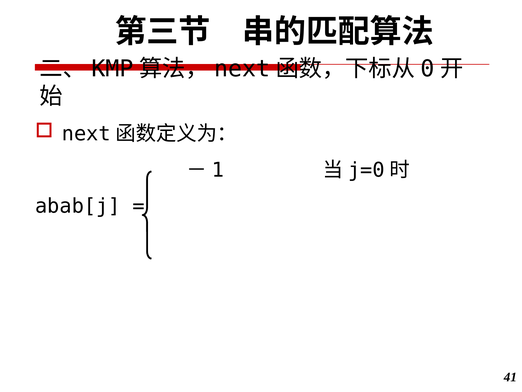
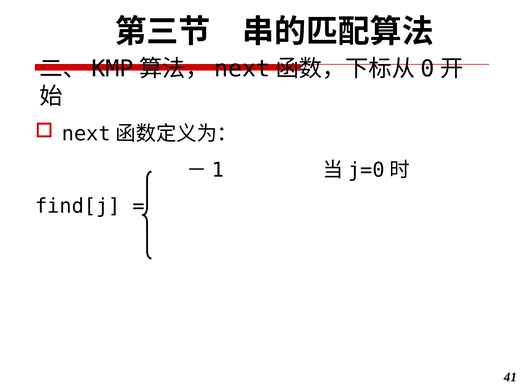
abab[j: abab[j -> find[j (78, 206)
